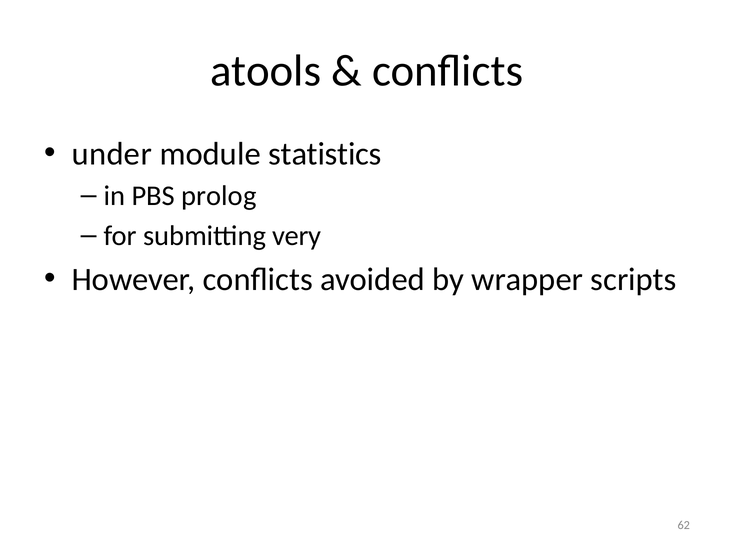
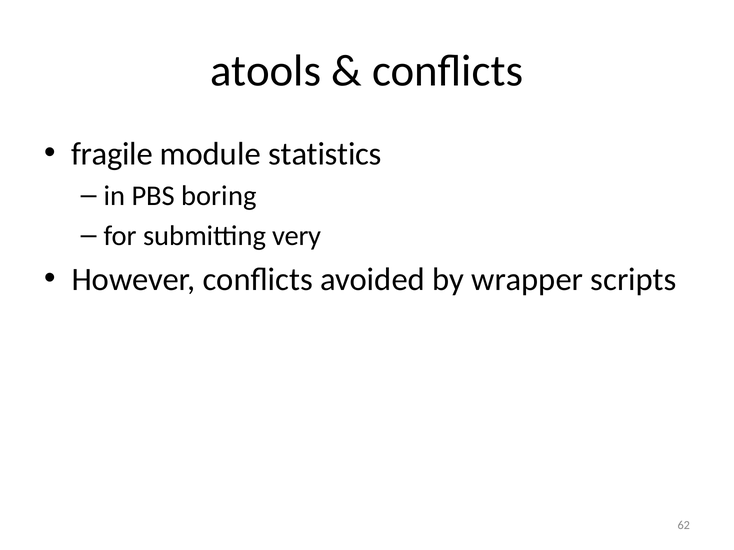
under: under -> fragile (112, 154)
prolog: prolog -> boring (219, 196)
